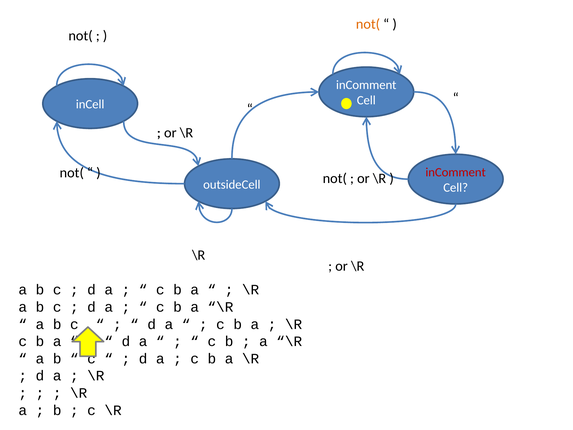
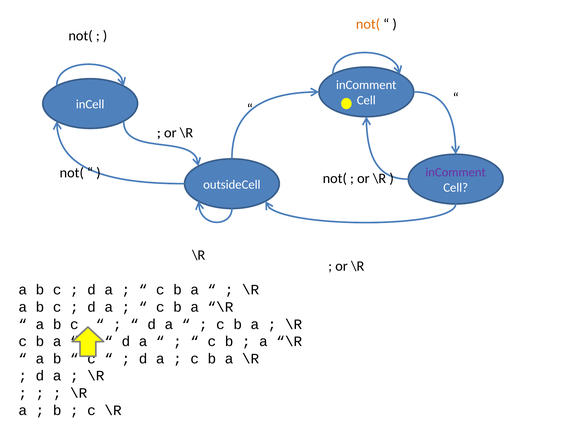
inComment colour: red -> purple (456, 172)
